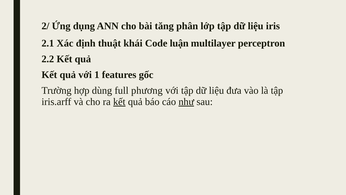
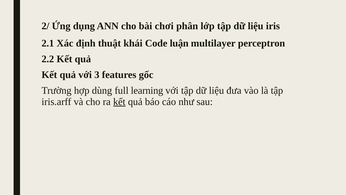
tăng: tăng -> chơi (164, 26)
1: 1 -> 3 (97, 75)
phương: phương -> learning (147, 90)
như underline: present -> none (186, 102)
